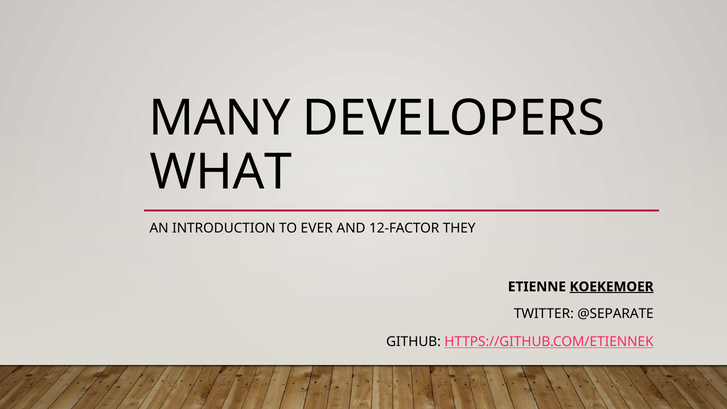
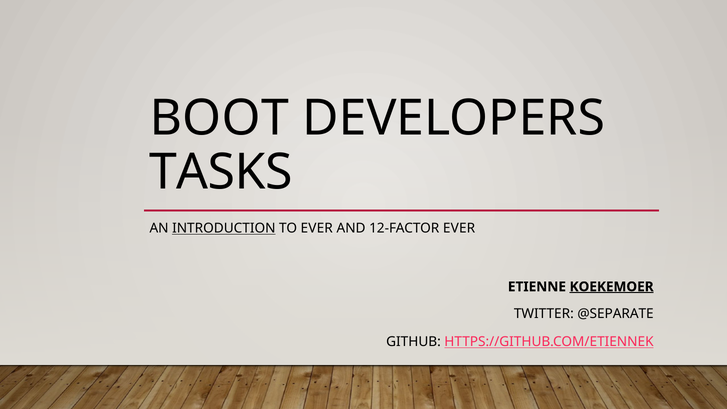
MANY: MANY -> BOOT (219, 118)
WHAT: WHAT -> TASKS (221, 172)
INTRODUCTION underline: none -> present (224, 228)
12-FACTOR THEY: THEY -> EVER (459, 228)
